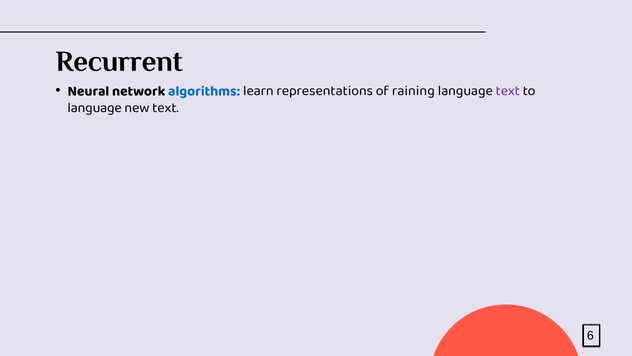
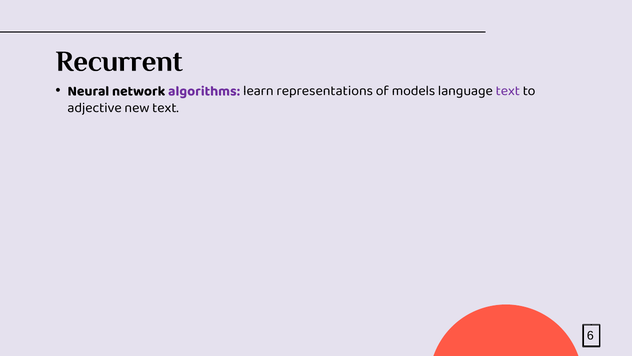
algorithms colour: blue -> purple (204, 91)
raining: raining -> models (413, 91)
language: language -> adjective (95, 108)
